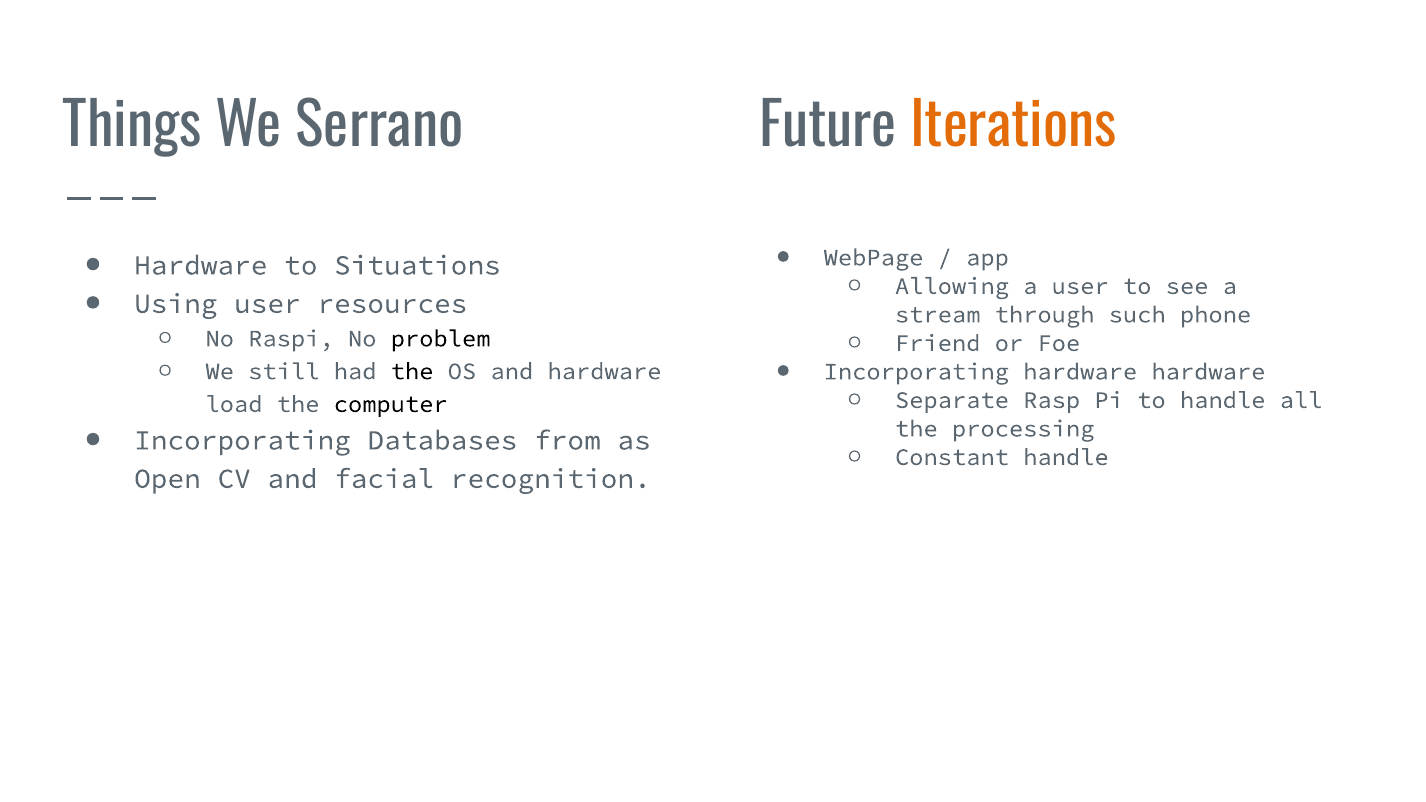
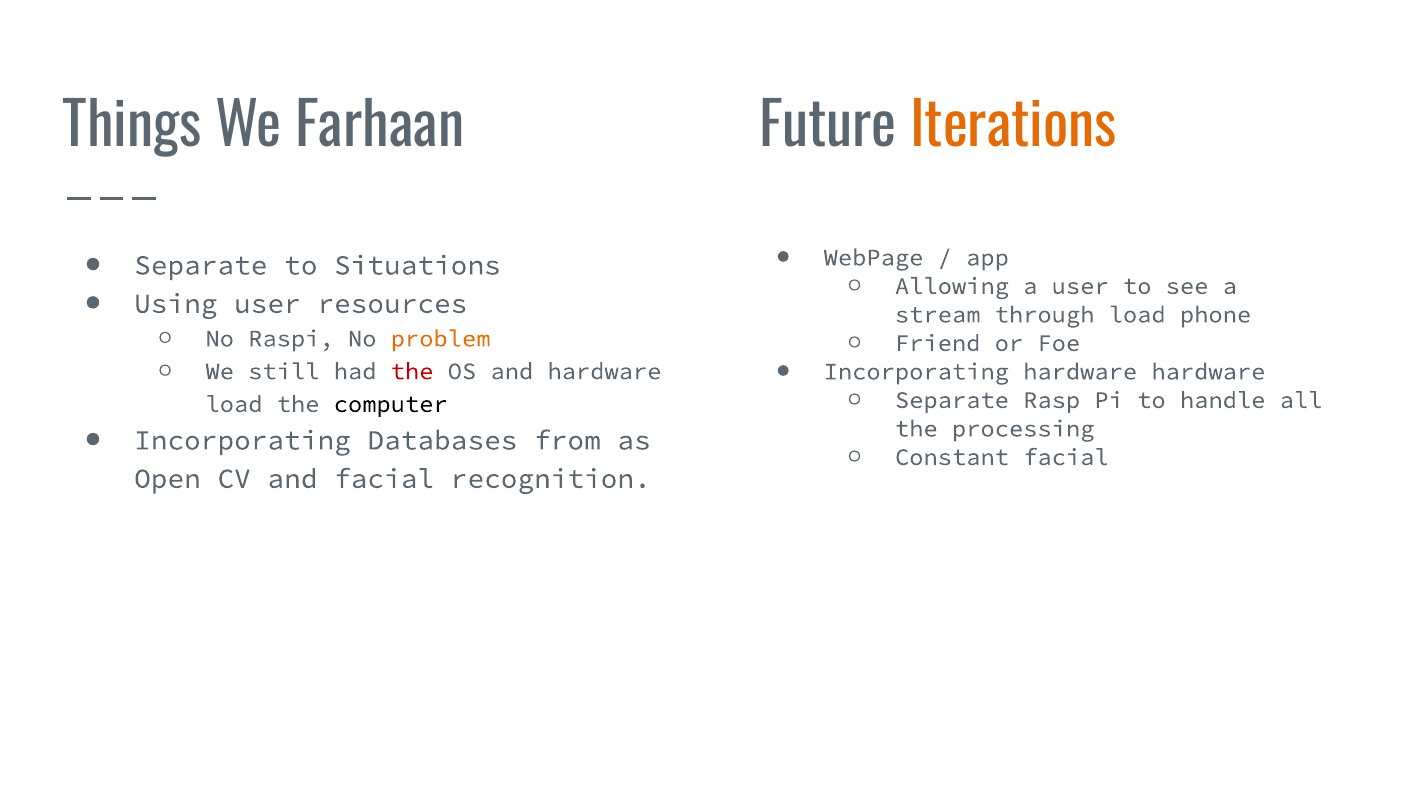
Serrano: Serrano -> Farhaan (380, 127)
Hardware: Hardware -> Separate (201, 265)
through such: such -> load (1137, 315)
problem colour: black -> orange (441, 339)
the colour: black -> red (412, 371)
Constant handle: handle -> facial (1066, 457)
